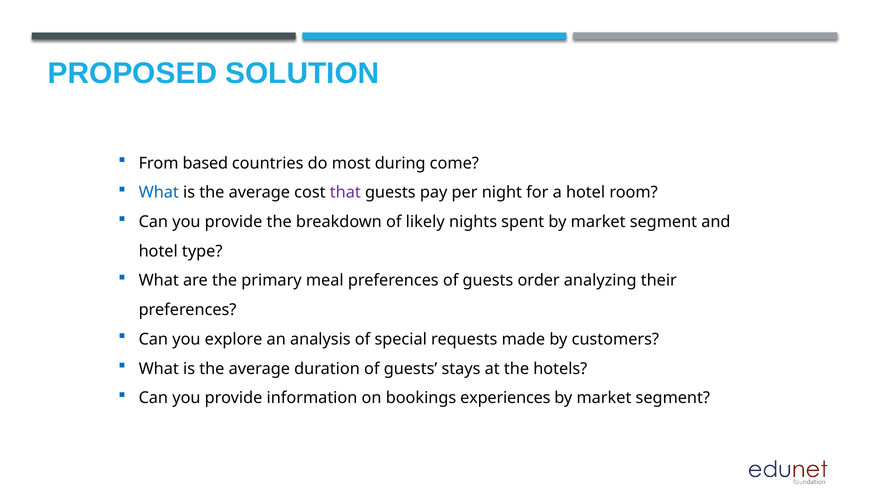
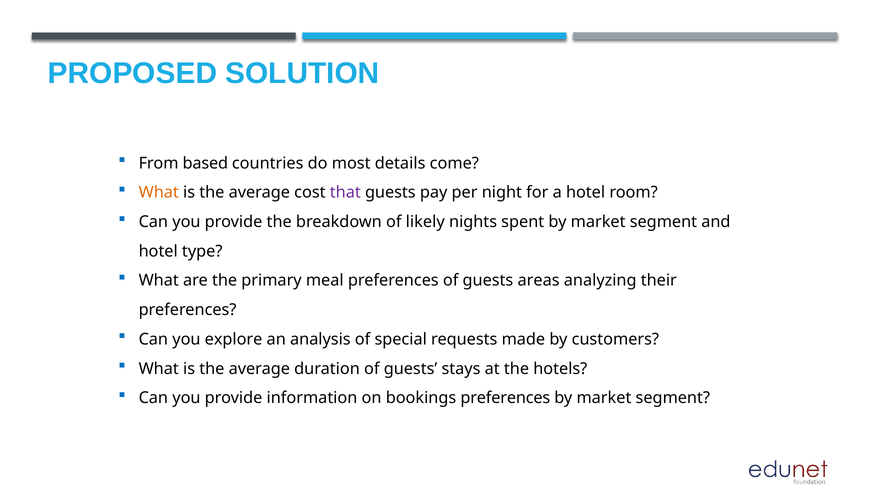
during: during -> details (400, 163)
What colour: blue -> orange (159, 193)
order: order -> areas (539, 280)
bookings experiences: experiences -> preferences (505, 398)
